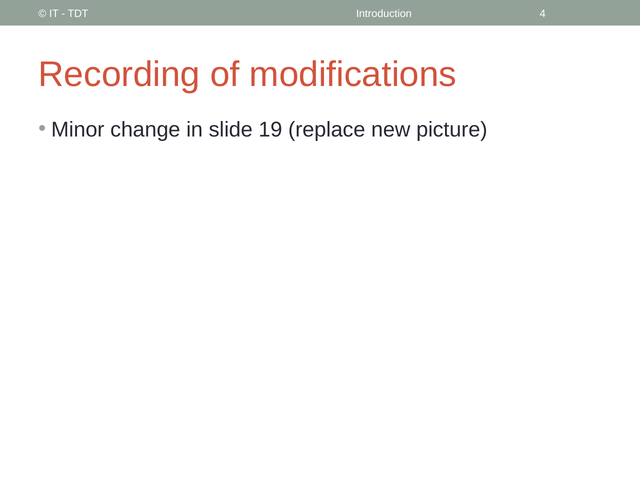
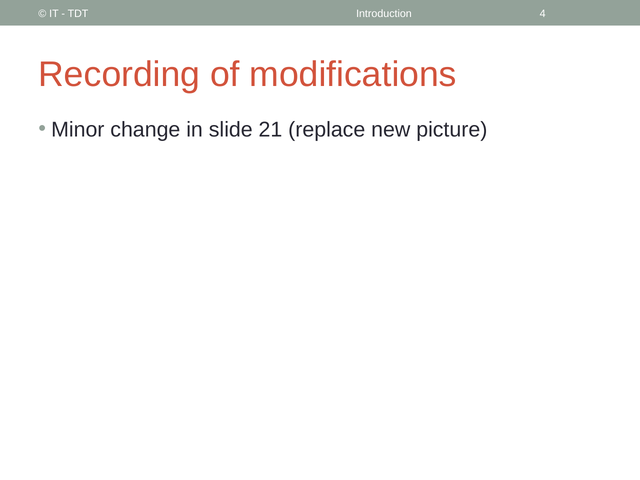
19: 19 -> 21 (270, 129)
